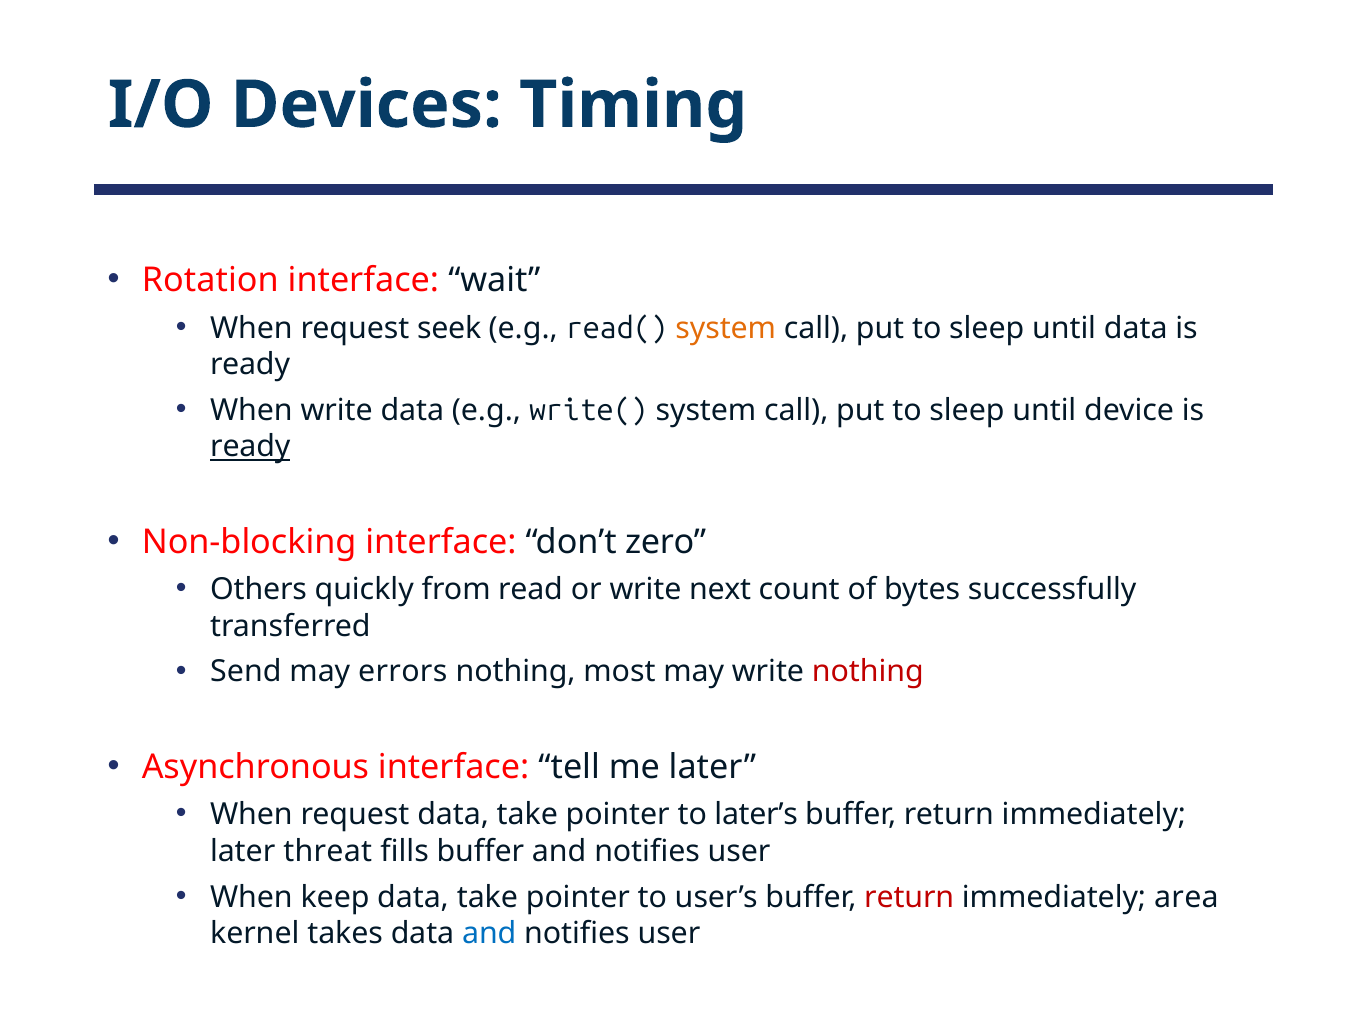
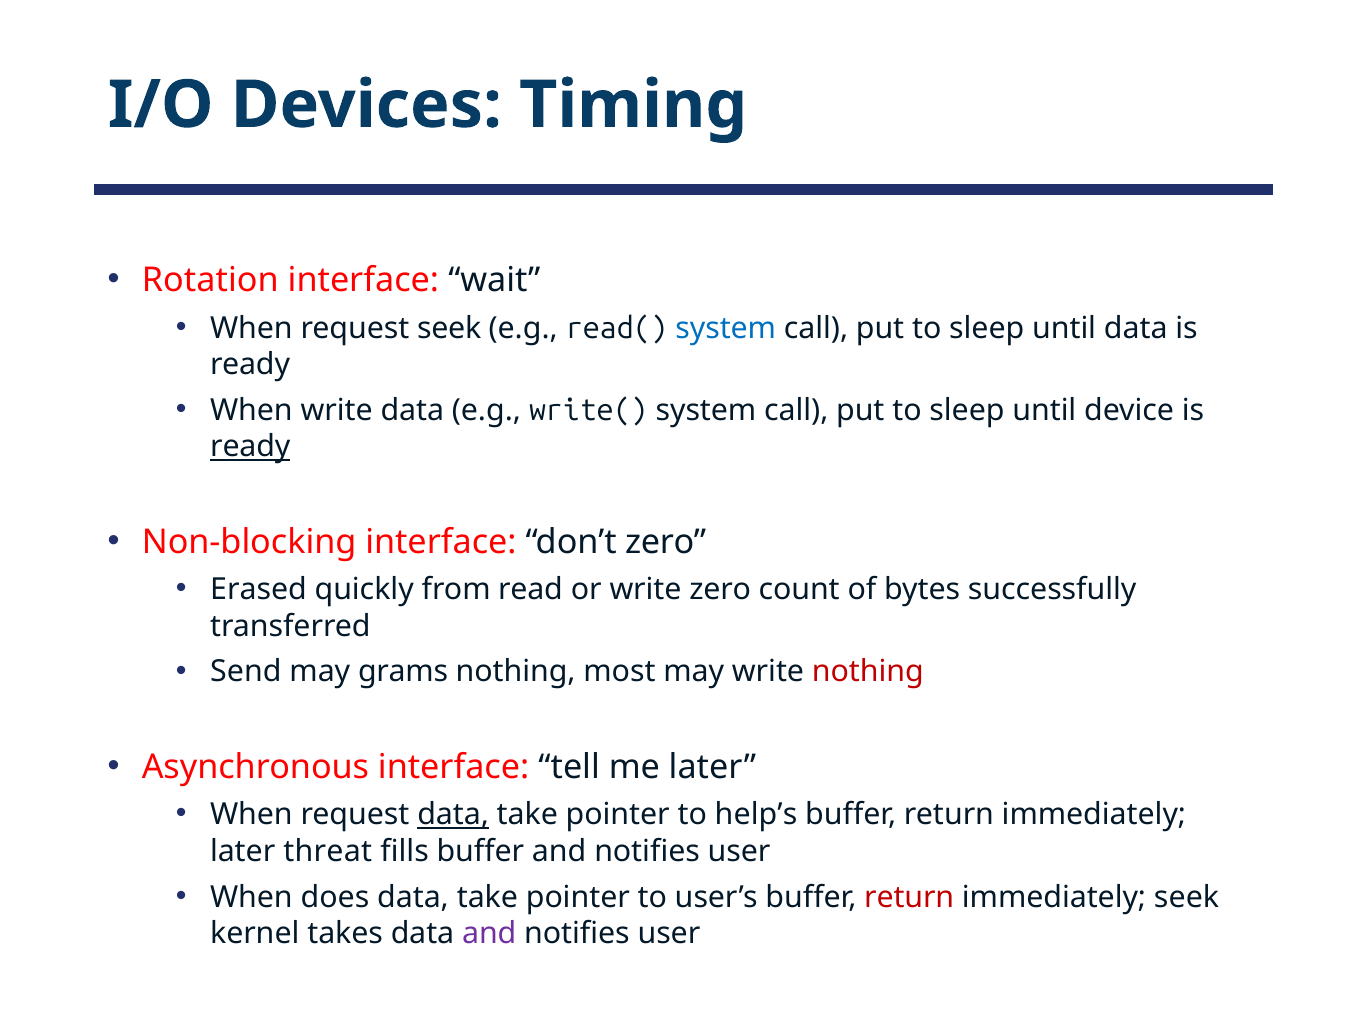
system colour: orange -> blue (726, 328)
Others: Others -> Erased (258, 590)
write next: next -> zero (720, 590)
errors: errors -> grams (403, 672)
data underline: none -> present (453, 815)
later’s: later’s -> help’s (756, 815)
keep: keep -> does (335, 897)
immediately area: area -> seek (1187, 897)
and colour: blue -> purple (489, 934)
